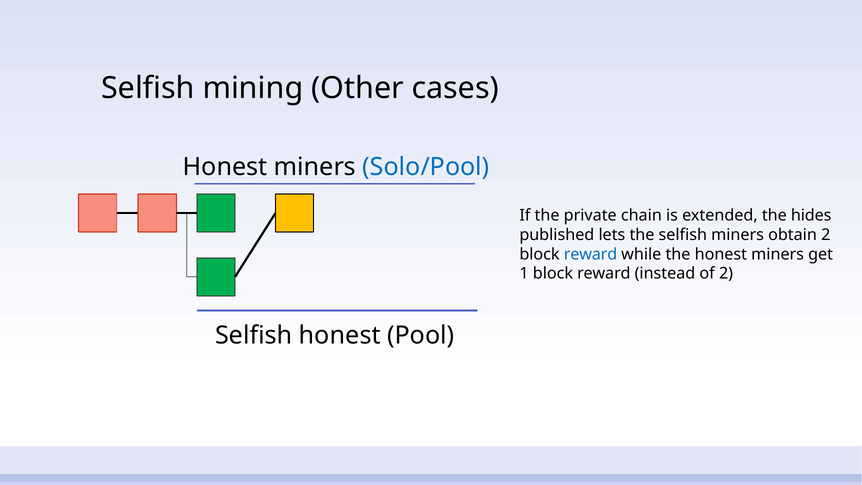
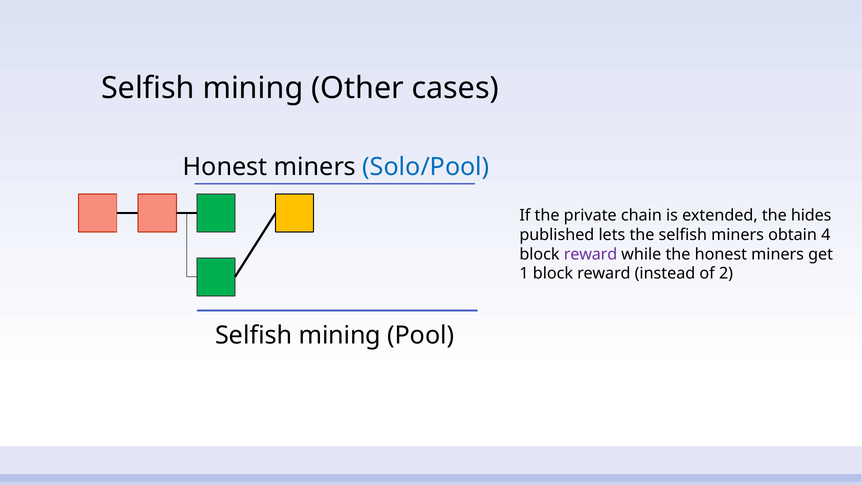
obtain 2: 2 -> 4 (826, 235)
reward colour: blue -> purple (591, 254)
honest: honest -> mining (340, 335)
